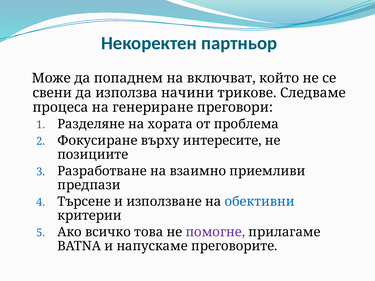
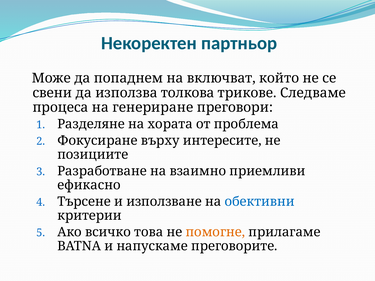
начини: начини -> толкова (188, 93)
предпази: предпази -> ефикасно (89, 185)
помогне colour: purple -> orange (215, 232)
